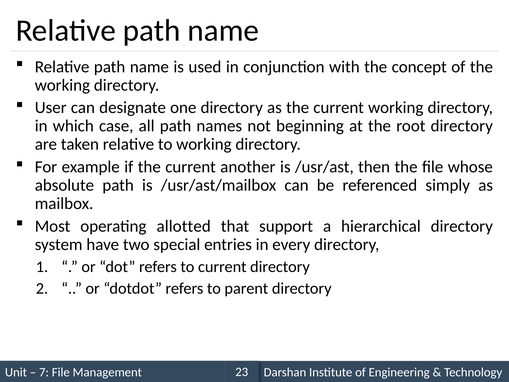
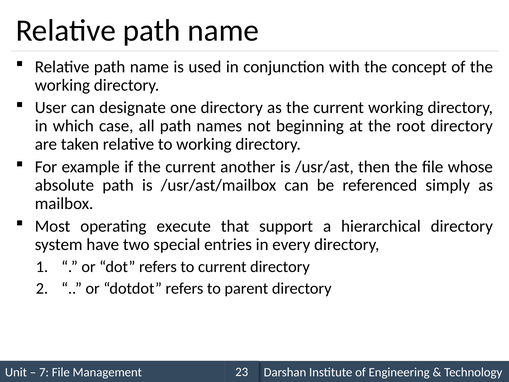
allotted: allotted -> execute (184, 226)
